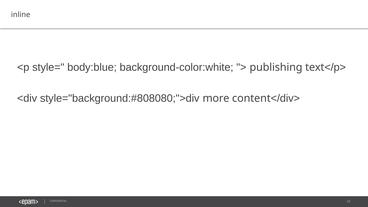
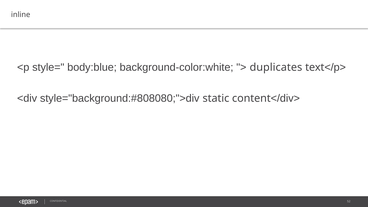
publishing: publishing -> duplicates (276, 67)
more: more -> static (216, 98)
